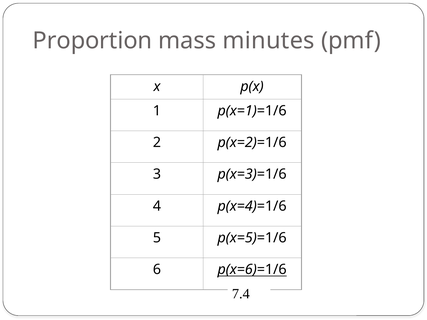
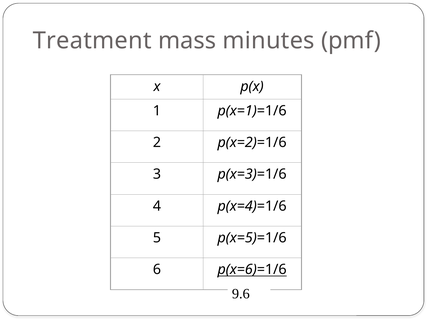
Proportion: Proportion -> Treatment (92, 41)
7.4: 7.4 -> 9.6 (241, 294)
